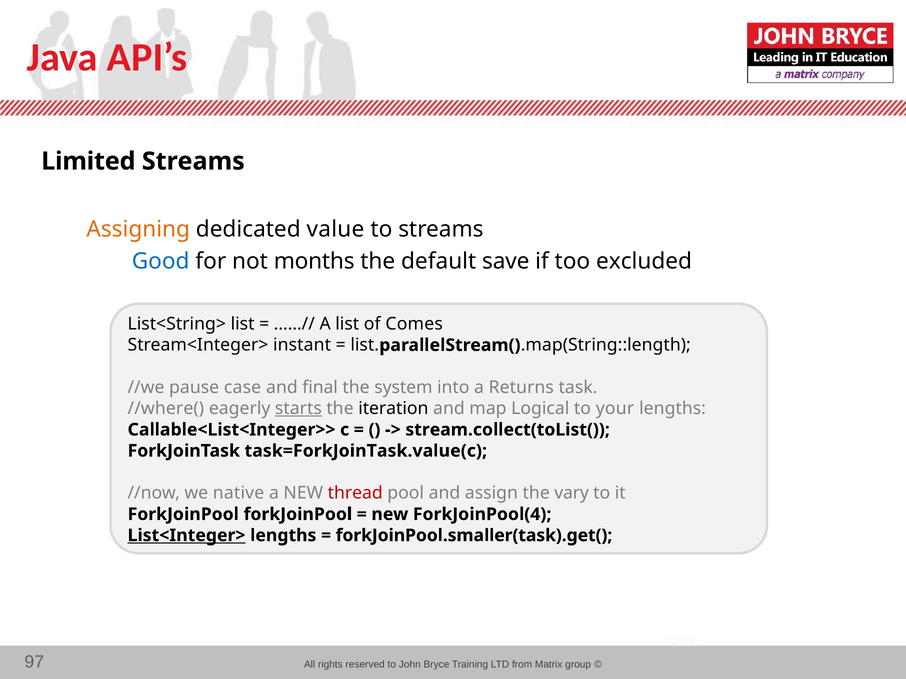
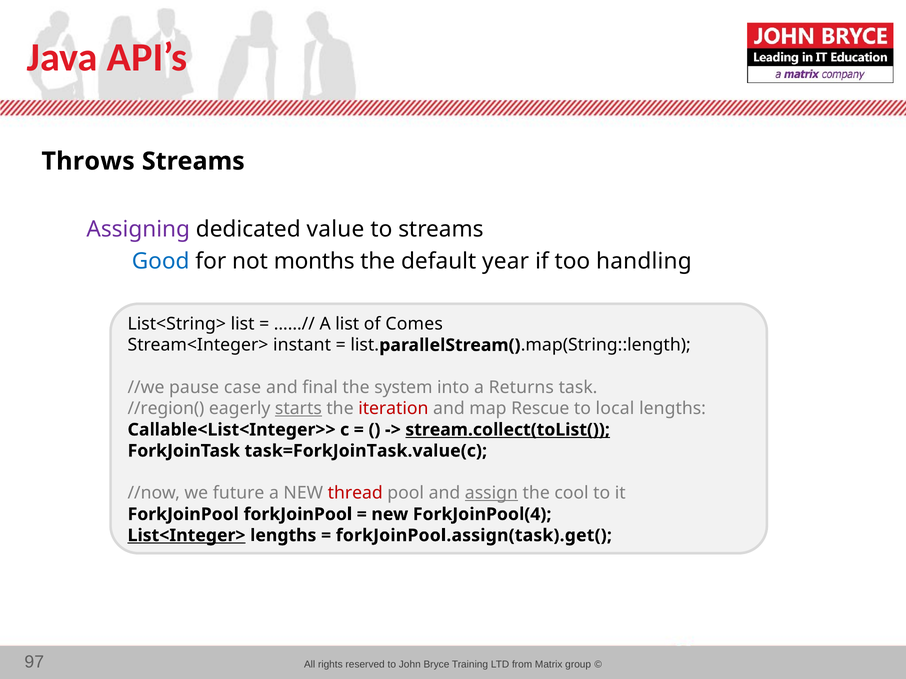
Limited: Limited -> Throws (88, 161)
Assigning colour: orange -> purple (138, 230)
save: save -> year (506, 261)
excluded: excluded -> handling (644, 261)
//where(: //where( -> //region( (166, 409)
iteration colour: black -> red (393, 409)
Logical: Logical -> Rescue (540, 409)
your: your -> local (615, 409)
stream.collect(toList( underline: none -> present (508, 430)
native: native -> future (239, 493)
assign underline: none -> present (491, 493)
vary: vary -> cool (572, 493)
forkJoinPool.smaller(task).get(: forkJoinPool.smaller(task).get( -> forkJoinPool.assign(task).get( (474, 536)
